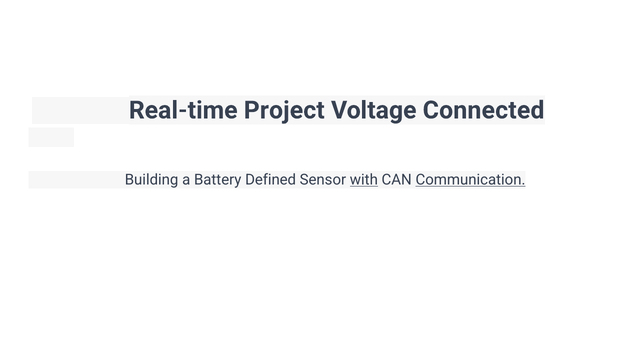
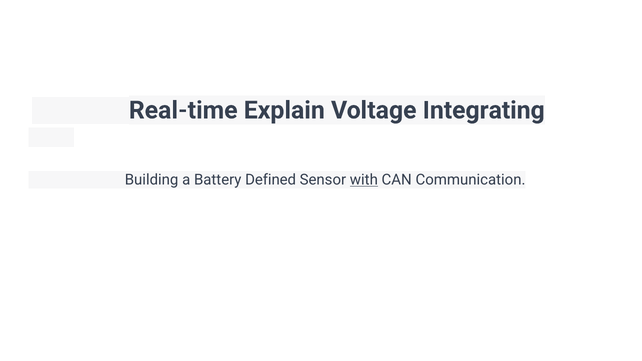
Project: Project -> Explain (284, 110)
Connected: Connected -> Integrating (484, 110)
Communication underline: present -> none (470, 180)
